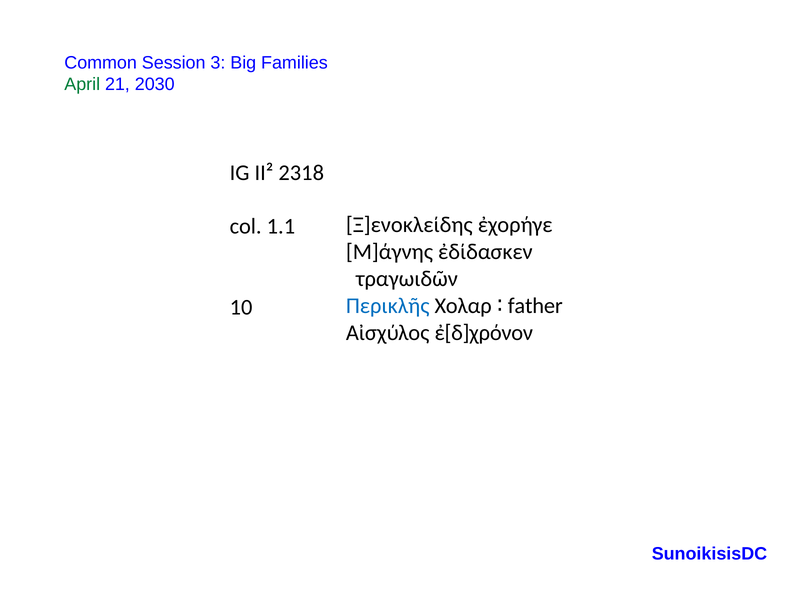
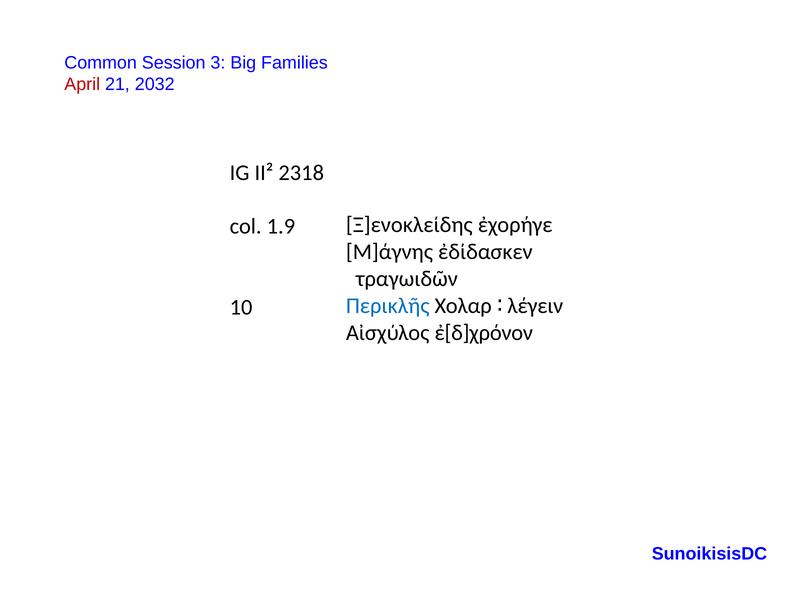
April colour: green -> red (82, 85)
2030: 2030 -> 2032 (155, 85)
1.1: 1.1 -> 1.9 (281, 227)
father: father -> λέγειν (535, 306)
